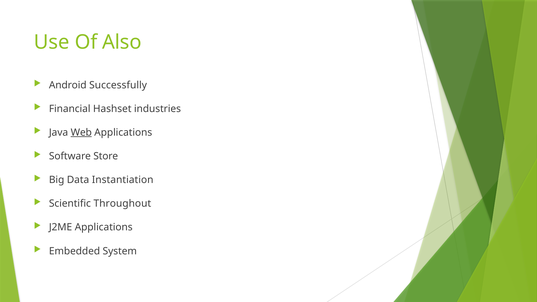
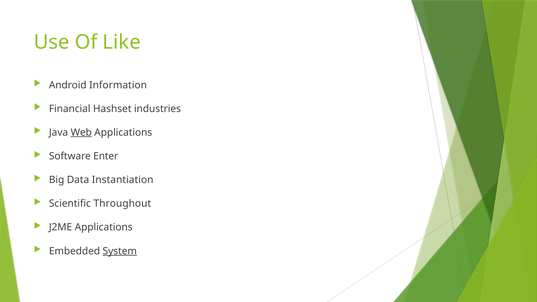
Also: Also -> Like (122, 42)
Successfully: Successfully -> Information (118, 85)
Store: Store -> Enter (106, 156)
System underline: none -> present (120, 251)
